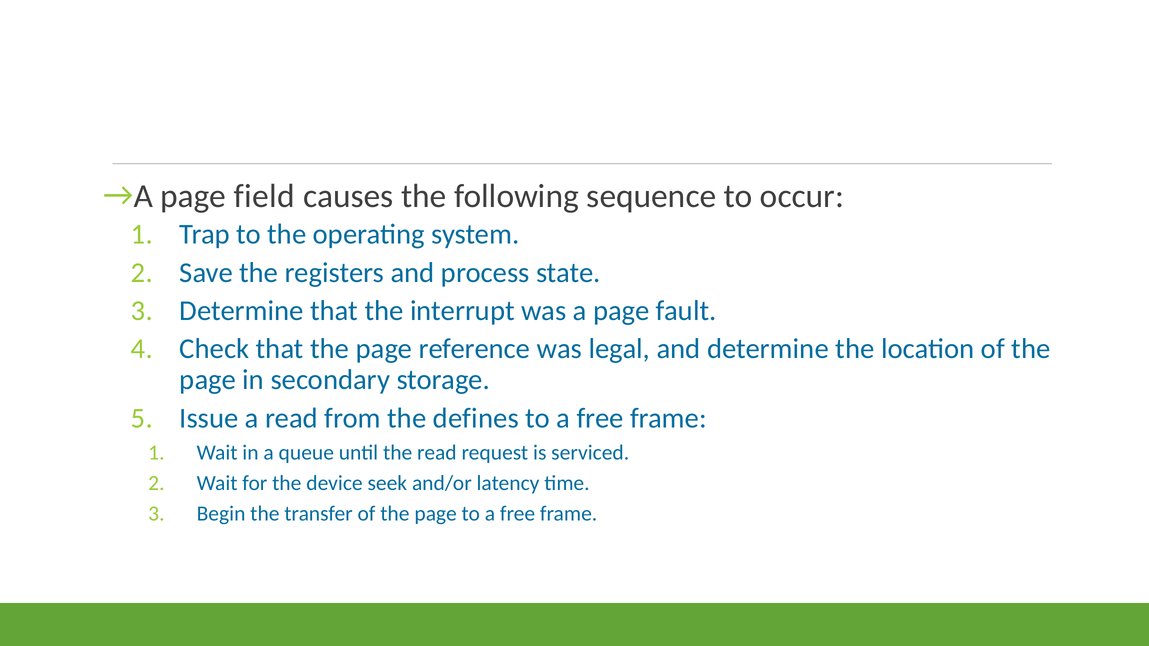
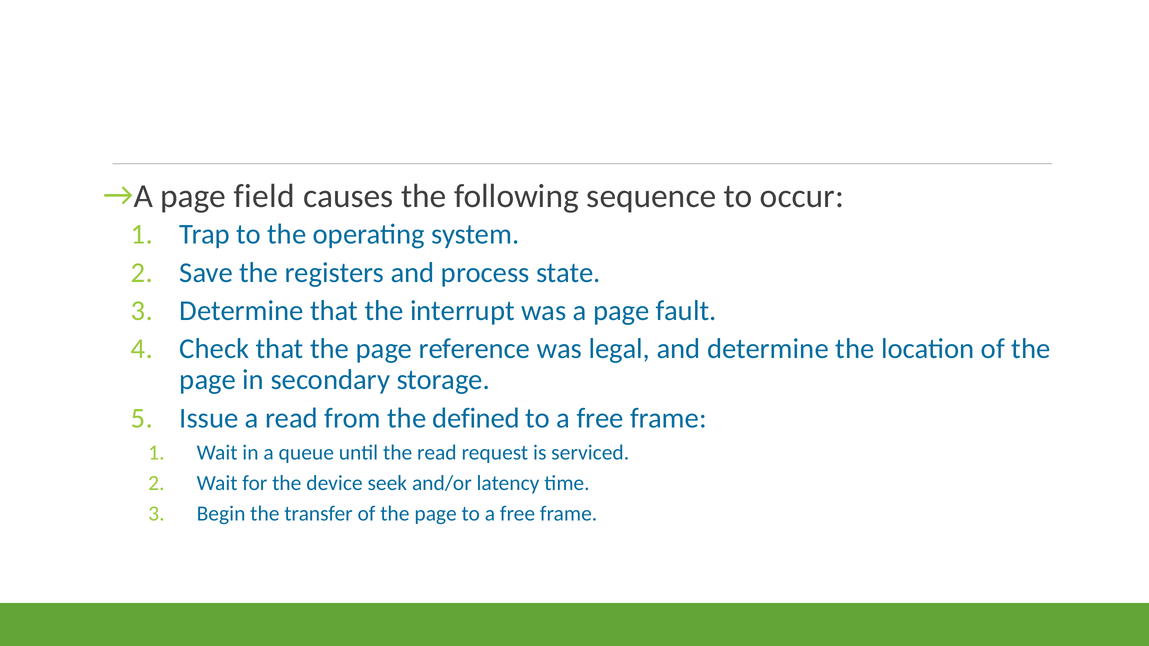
defines: defines -> defined (476, 418)
